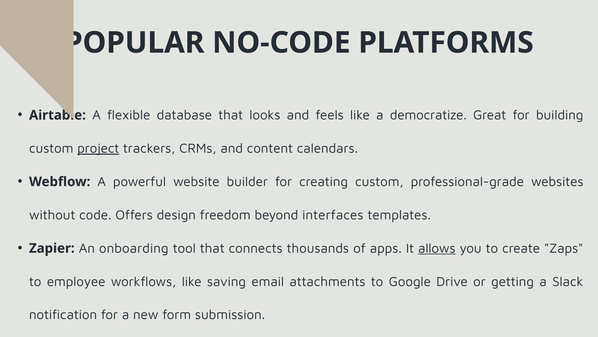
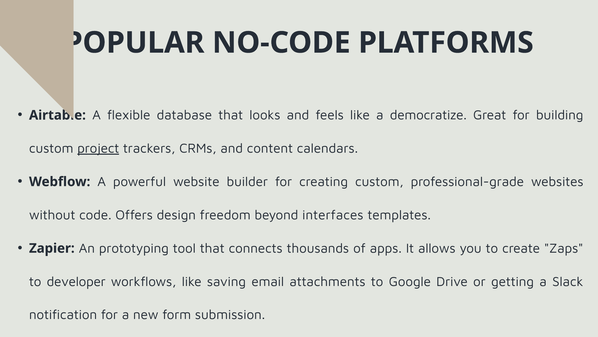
onboarding: onboarding -> prototyping (134, 248)
allows underline: present -> none (437, 248)
employee: employee -> developer (76, 281)
